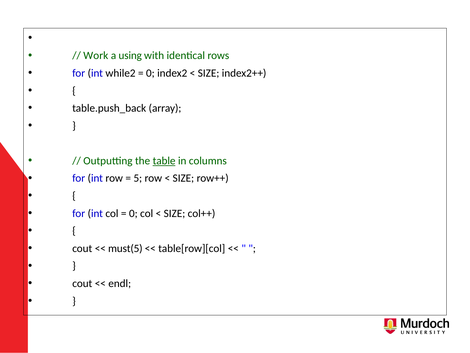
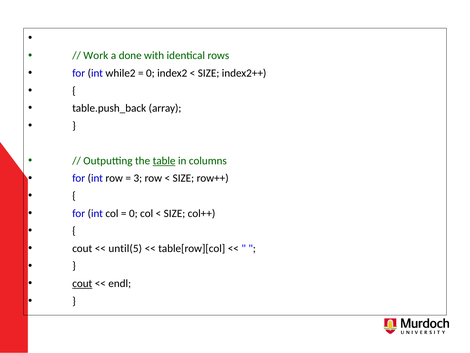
using: using -> done (130, 56)
5: 5 -> 3 (138, 178)
must(5: must(5 -> until(5 (125, 248)
cout underline: none -> present (82, 283)
